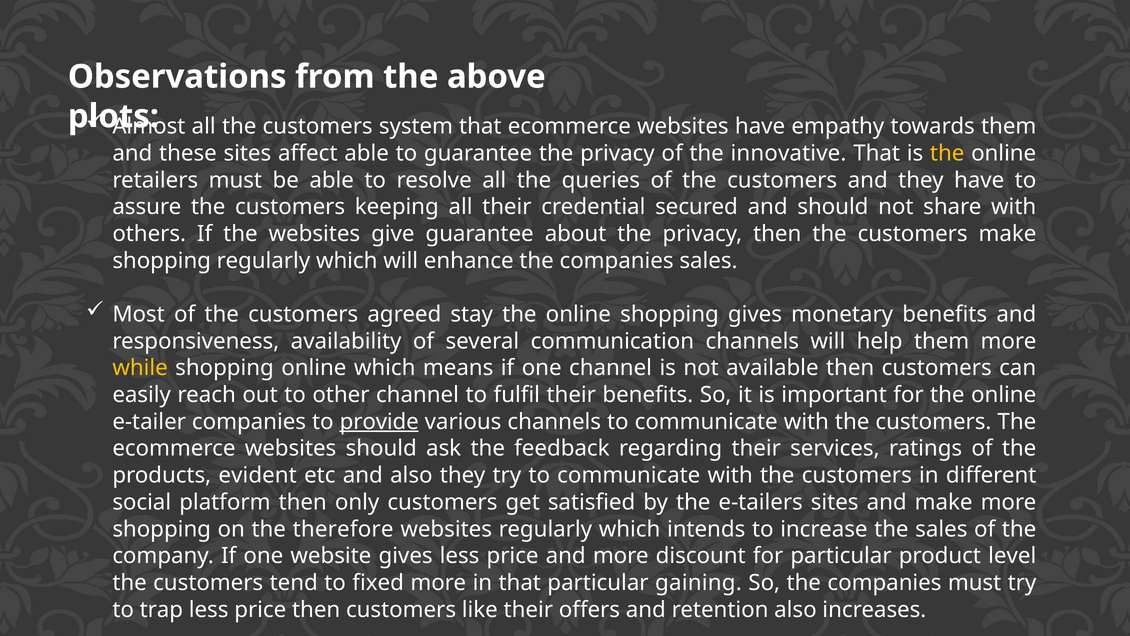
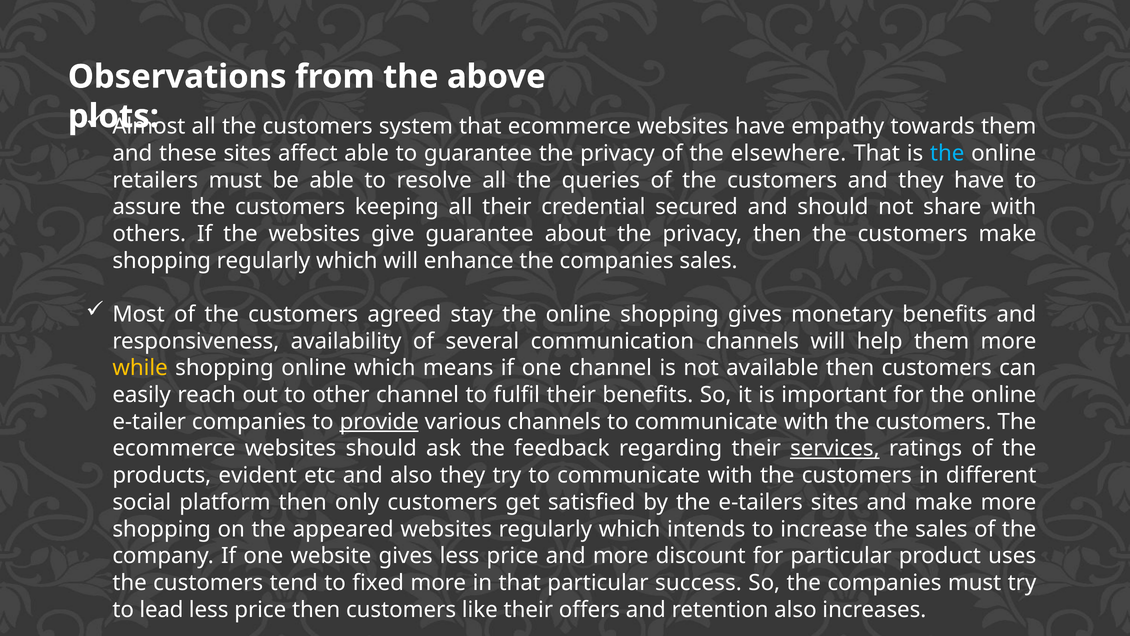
innovative: innovative -> elsewhere (788, 153)
the colour: yellow -> light blue (947, 153)
services underline: none -> present (835, 448)
therefore: therefore -> appeared (343, 529)
level: level -> uses (1012, 556)
gaining: gaining -> success (698, 582)
trap: trap -> lead (161, 609)
